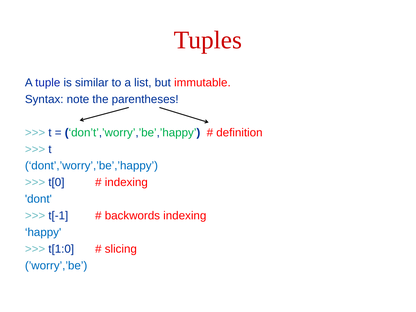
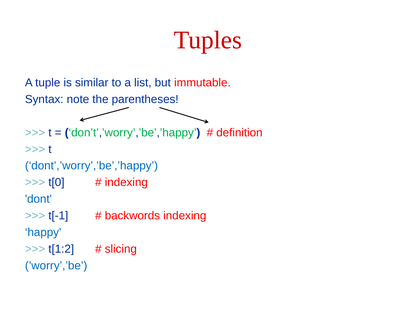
t[1:0: t[1:0 -> t[1:2 (61, 249)
